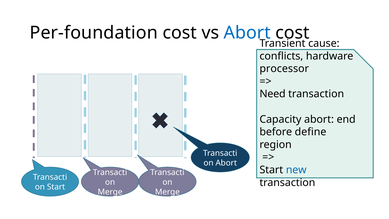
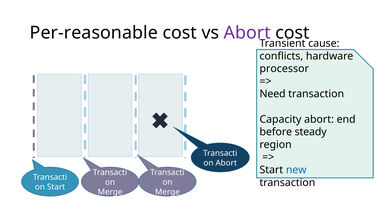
Per-foundation: Per-foundation -> Per-reasonable (94, 33)
Abort colour: blue -> purple (247, 33)
define: define -> steady (311, 132)
